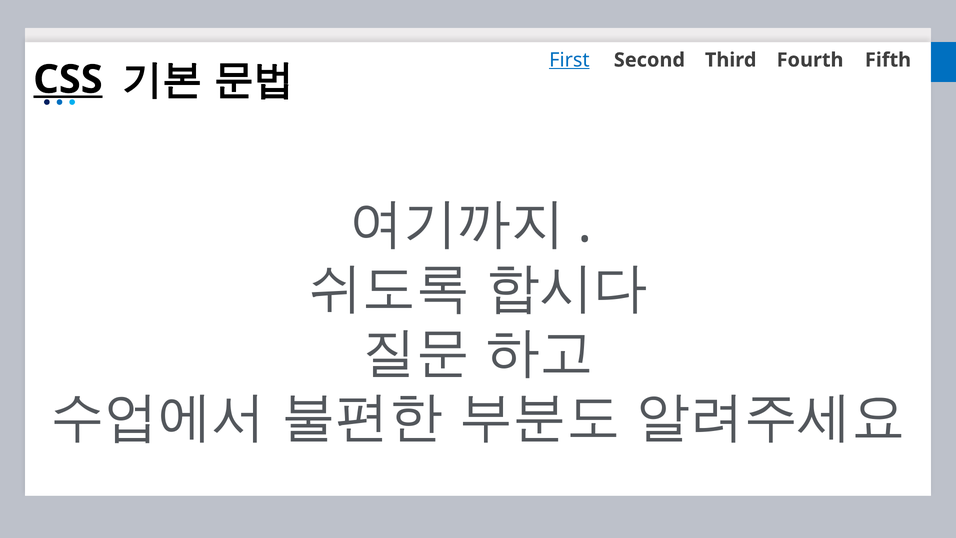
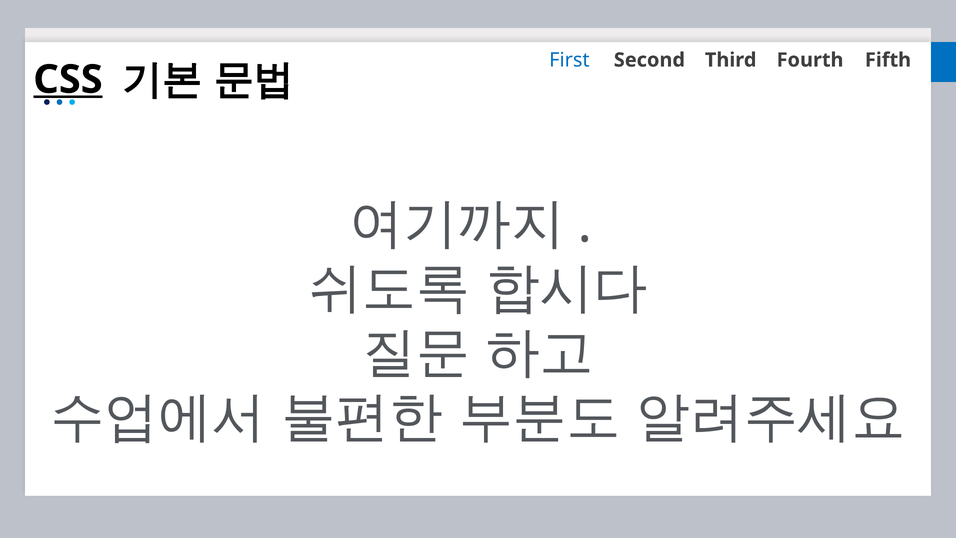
First underline: present -> none (569, 60)
